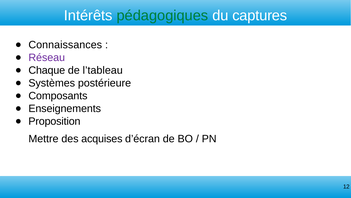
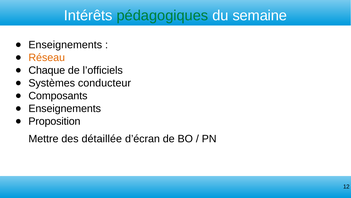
captures: captures -> semaine (260, 16)
Connaissances: Connaissances -> Enseignements (65, 45)
Réseau colour: purple -> orange (47, 57)
l’tableau: l’tableau -> l’officiels (103, 70)
postérieure: postérieure -> conducteur (104, 83)
acquises: acquises -> détaillée (102, 139)
